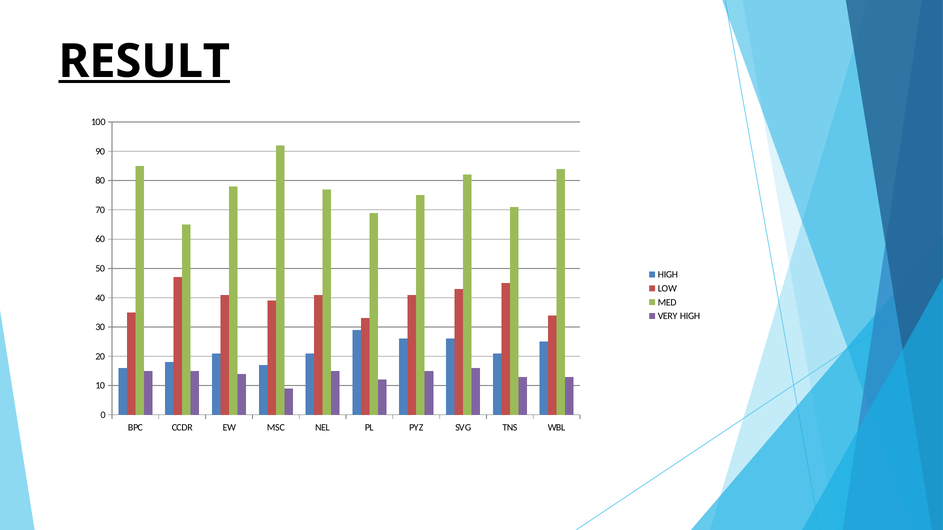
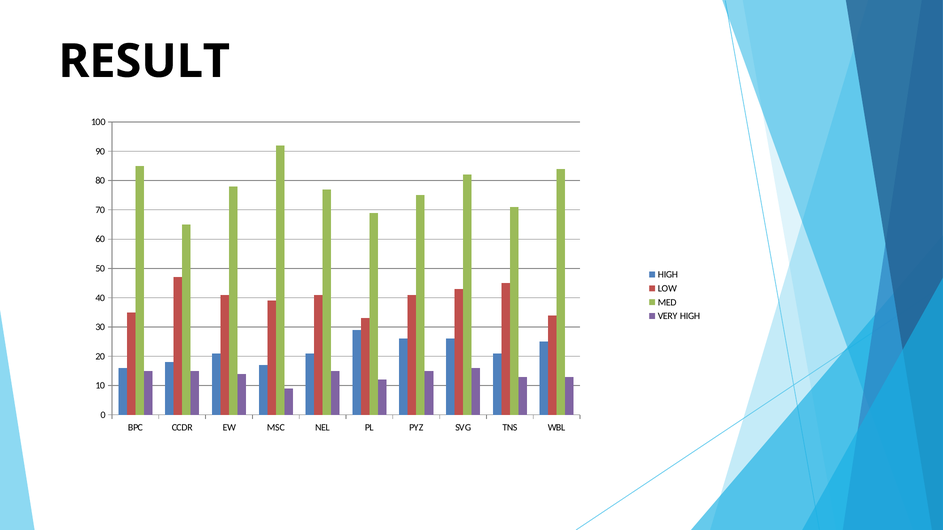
RESULT underline: present -> none (144, 61)
